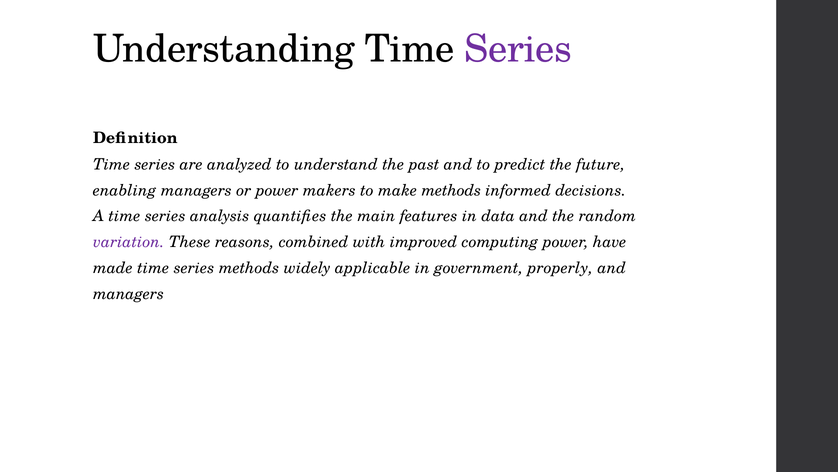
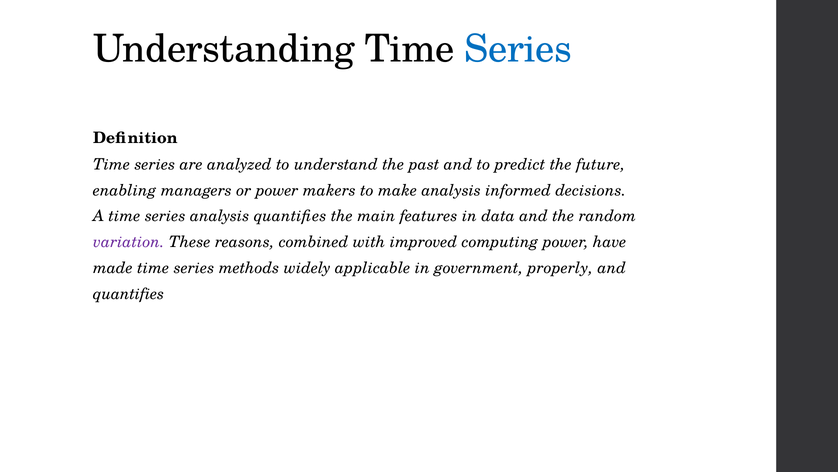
Series colour: purple -> blue (518, 49)
make methods: methods -> analysis (451, 190)
managers: managers -> quantifies (129, 294)
